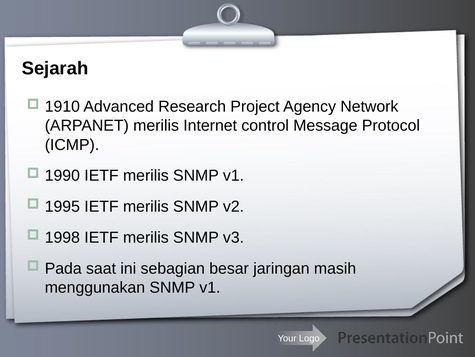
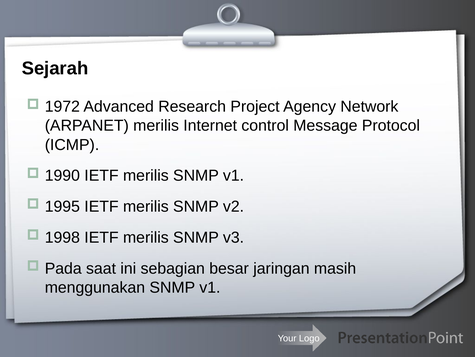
1910: 1910 -> 1972 (62, 106)
